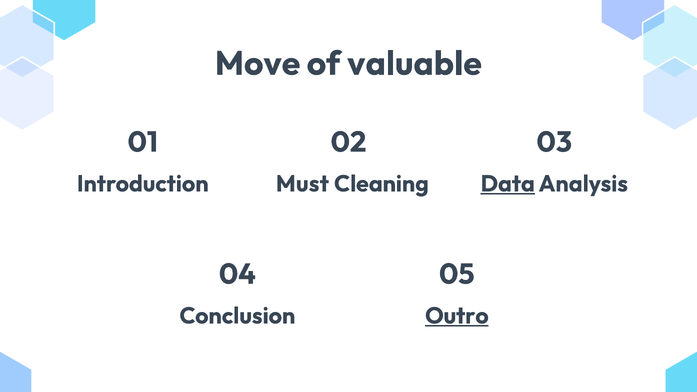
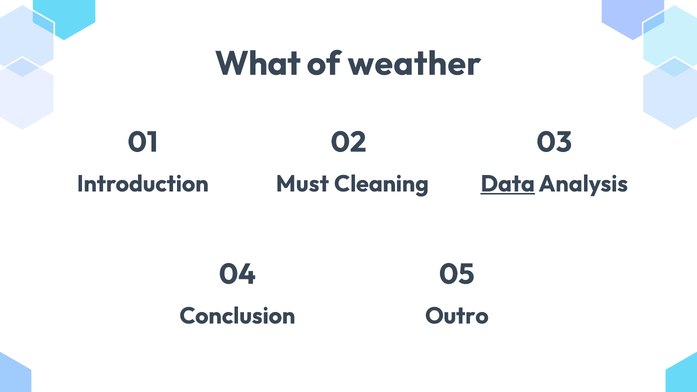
Move: Move -> What (258, 64)
valuable: valuable -> weather (414, 64)
Outro underline: present -> none (457, 316)
